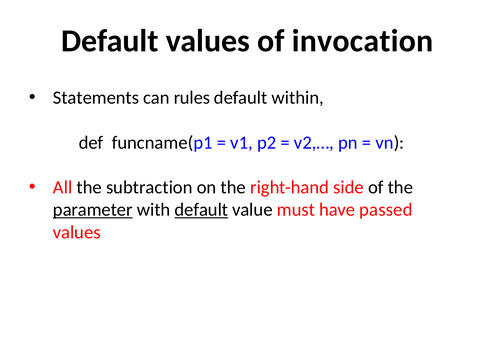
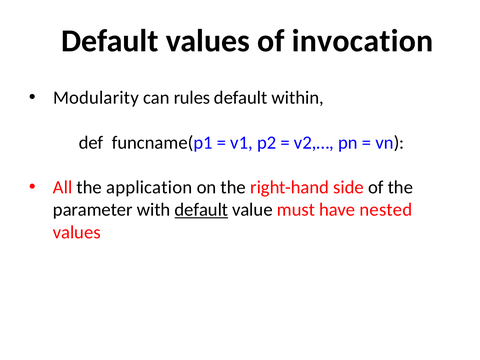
Statements: Statements -> Modularity (96, 98)
subtraction: subtraction -> application (149, 187)
parameter underline: present -> none (93, 210)
passed: passed -> nested (386, 210)
